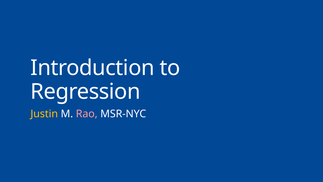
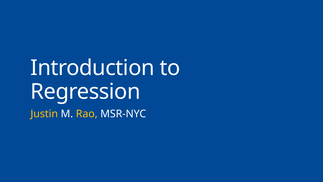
Rao colour: pink -> yellow (87, 114)
